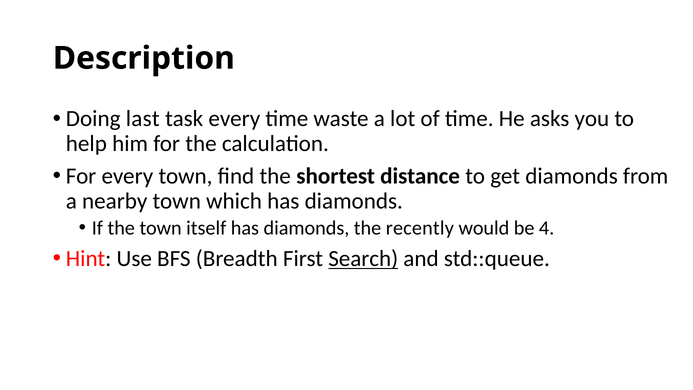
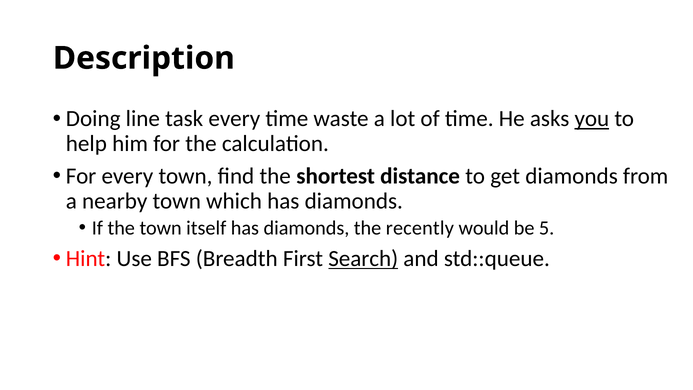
last: last -> line (143, 119)
you underline: none -> present (592, 119)
4: 4 -> 5 (547, 228)
